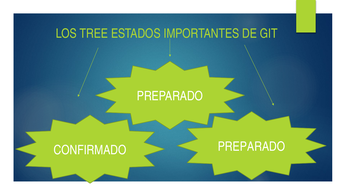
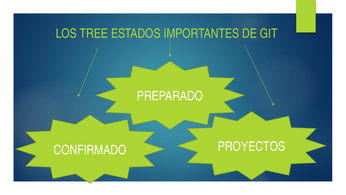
PREPARADO: PREPARADO -> PROYECTOS (252, 146)
